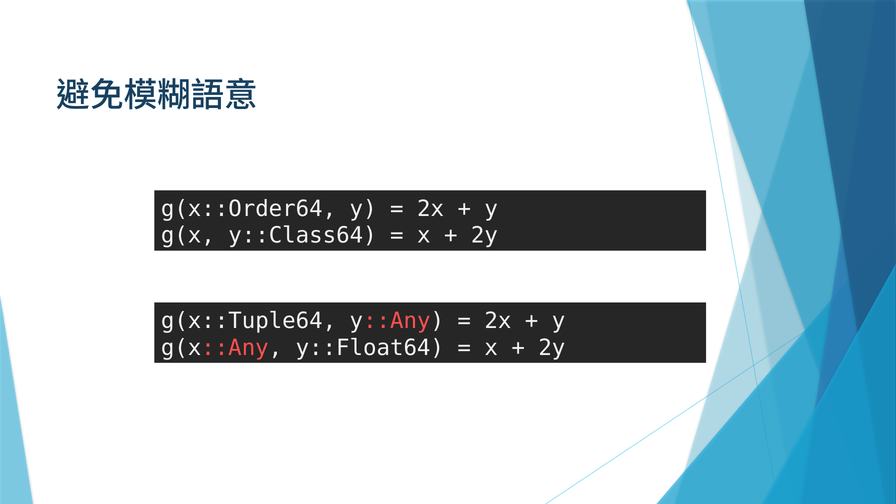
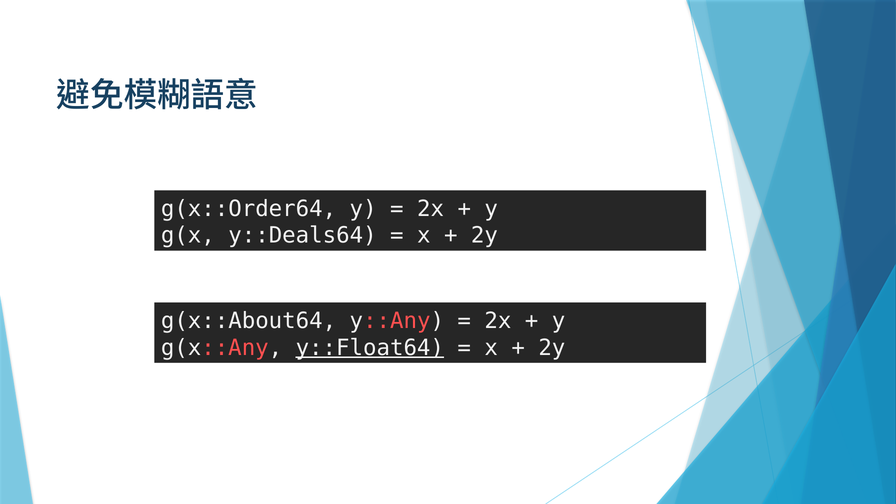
y::Class64: y::Class64 -> y::Deals64 (302, 236)
g(x::Tuple64: g(x::Tuple64 -> g(x::About64 (249, 321)
y::Float64 underline: none -> present (370, 348)
